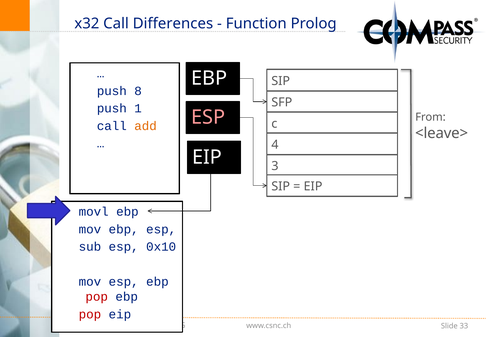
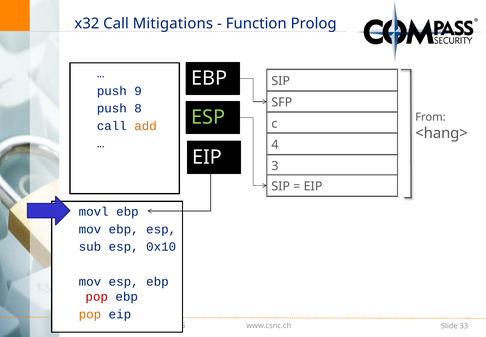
Differences: Differences -> Mitigations (173, 24)
8: 8 -> 9 (138, 91)
1: 1 -> 8 (138, 108)
ESP colour: pink -> light green (208, 117)
<leave>: <leave> -> <hang> (442, 133)
pop colour: red -> orange (90, 314)
